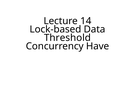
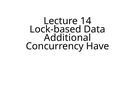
Threshold: Threshold -> Additional (67, 38)
